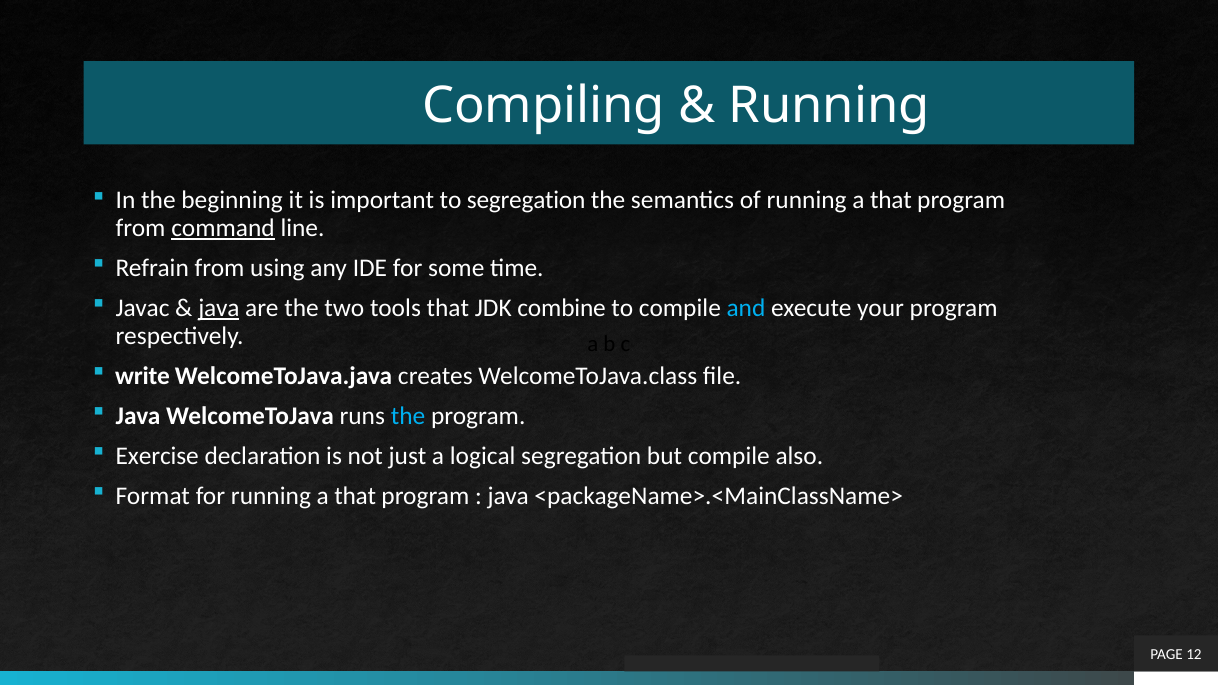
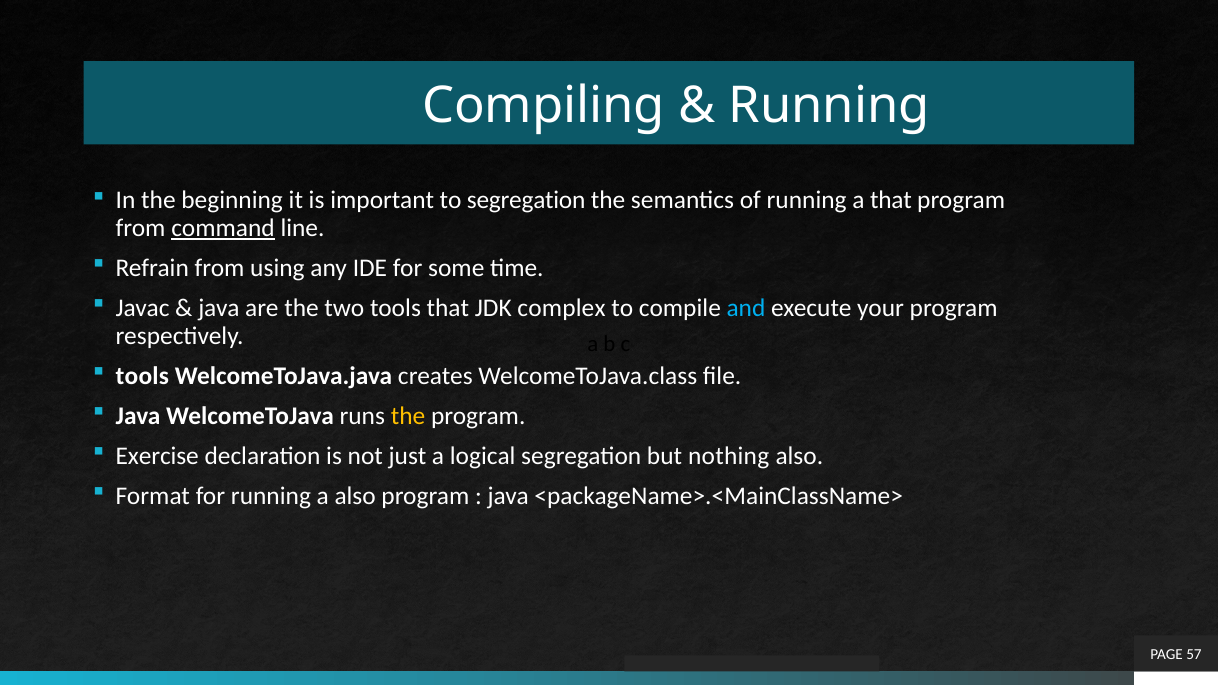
java underline: present -> none (219, 308)
combine: combine -> complex (561, 308)
write: write -> tools (142, 376)
the colour: light blue -> yellow (408, 416)
but compile: compile -> nothing (729, 456)
for running a that: that -> also (355, 496)
12: 12 -> 57 (1194, 654)
